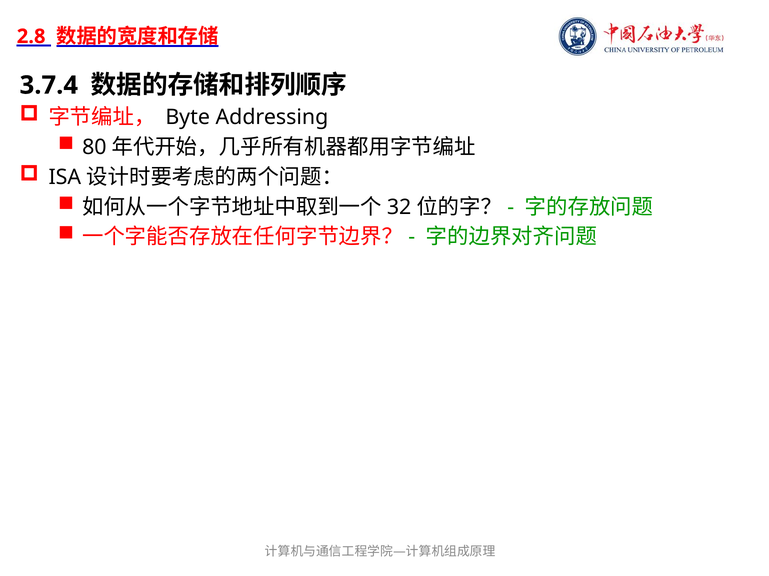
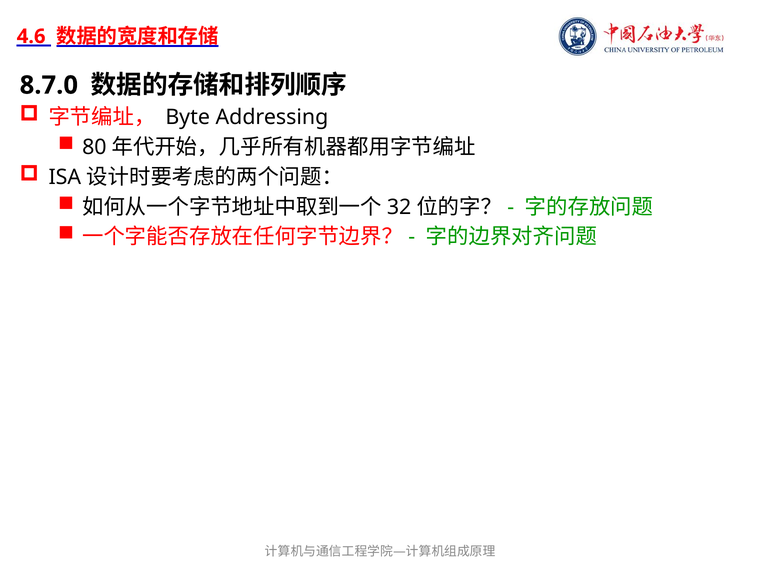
2.8: 2.8 -> 4.6 (31, 36)
3.7.4: 3.7.4 -> 8.7.0 (49, 85)
